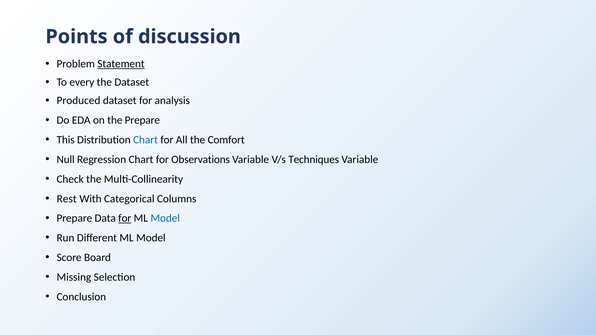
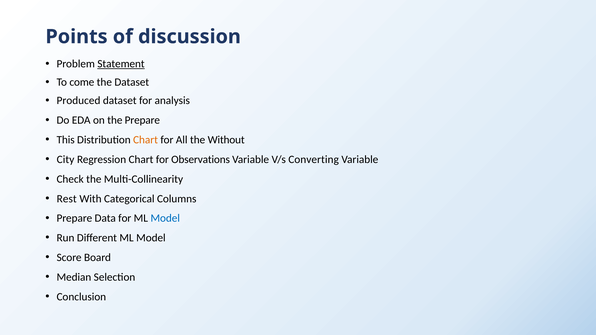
every: every -> come (82, 82)
Chart colour: blue -> orange (146, 140)
Comfort: Comfort -> Without (226, 140)
Null: Null -> City (66, 160)
Techniques: Techniques -> Converting (314, 160)
for underline: present -> none (125, 218)
Missing: Missing -> Median (74, 277)
